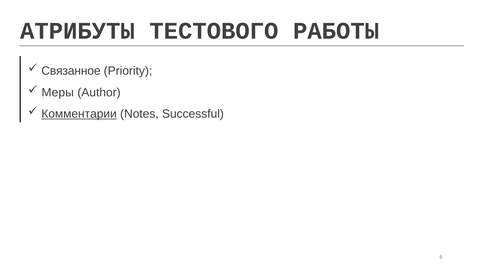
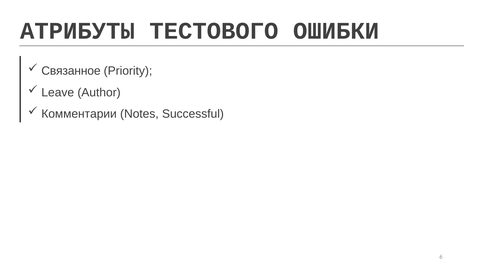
РАБОТЫ: РАБОТЫ -> ОШИБКИ (336, 31)
Меры: Меры -> Leave (58, 93)
Комментарии underline: present -> none (79, 114)
